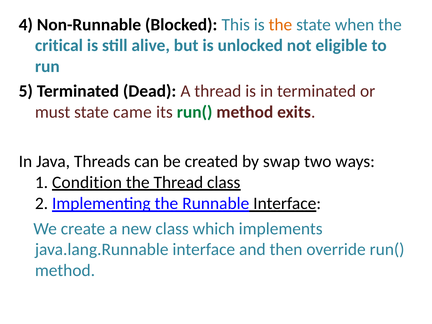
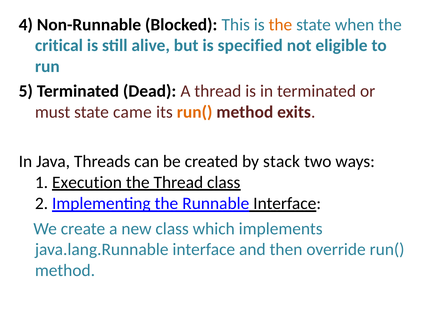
unlocked: unlocked -> specified (250, 46)
run( colour: green -> orange (195, 112)
swap: swap -> stack (282, 161)
Condition: Condition -> Execution (87, 182)
